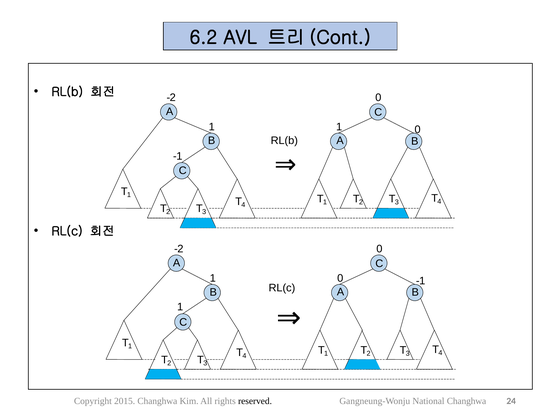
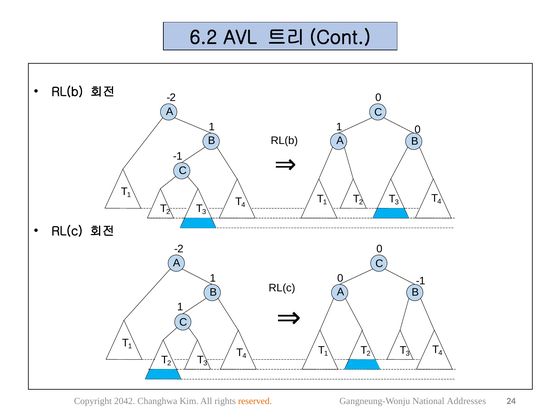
2015: 2015 -> 2042 (125, 401)
reserved colour: black -> orange (255, 401)
National Changhwa: Changhwa -> Addresses (466, 401)
